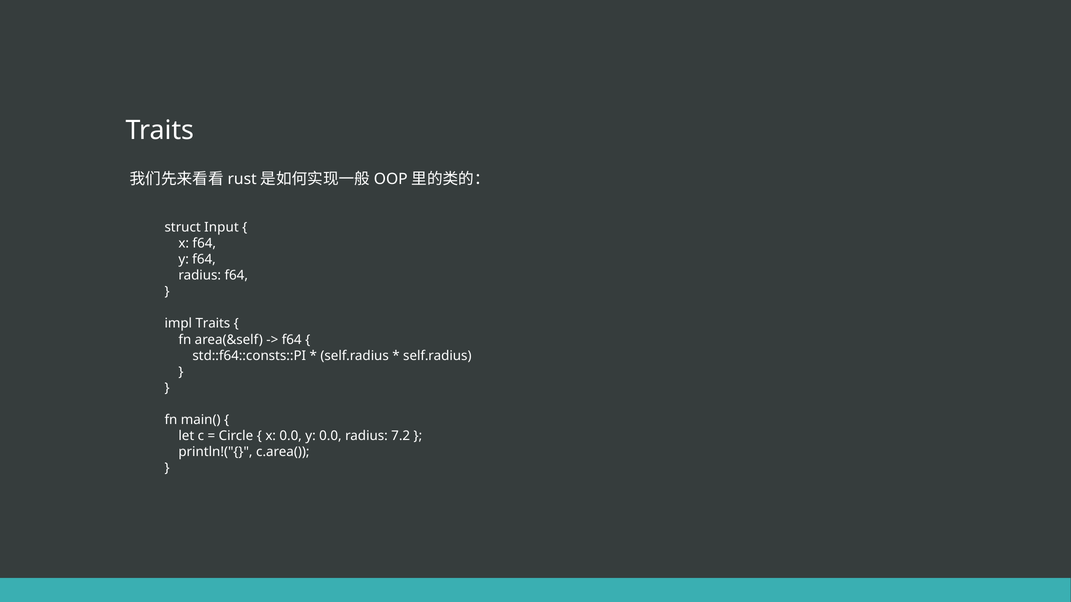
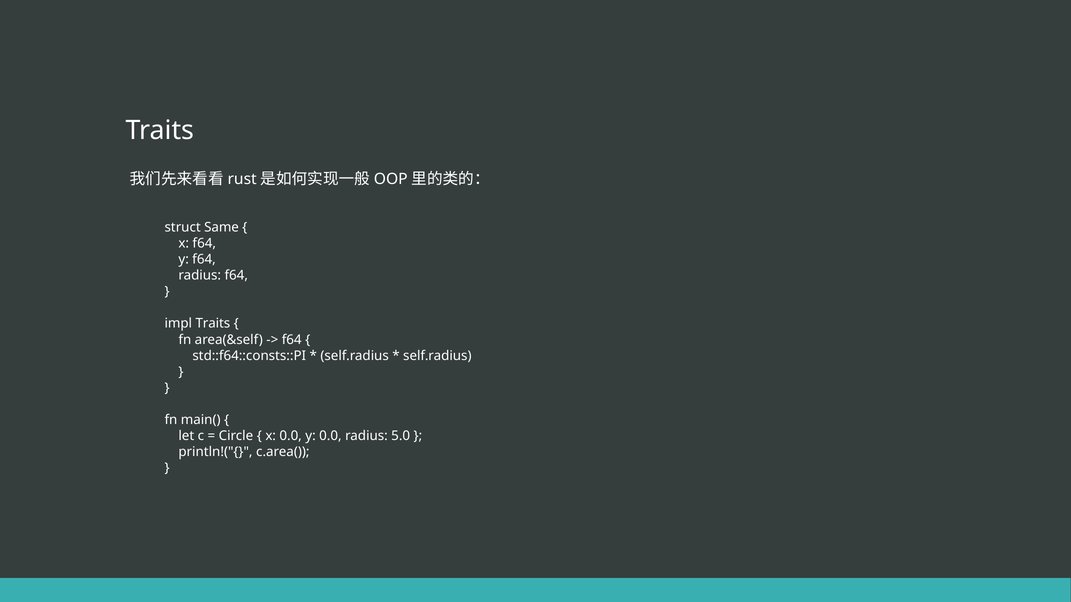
Input: Input -> Same (222, 227)
7.2: 7.2 -> 5.0 (401, 436)
